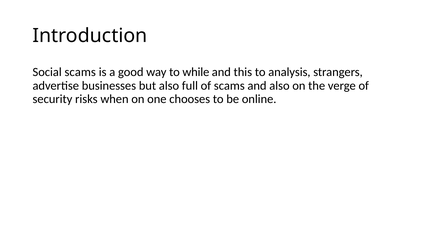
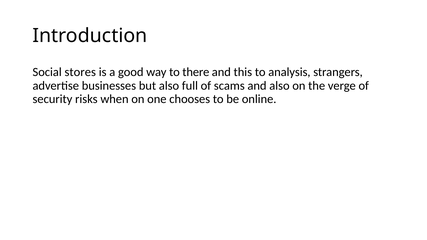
Social scams: scams -> stores (80, 72)
while: while -> there (196, 72)
